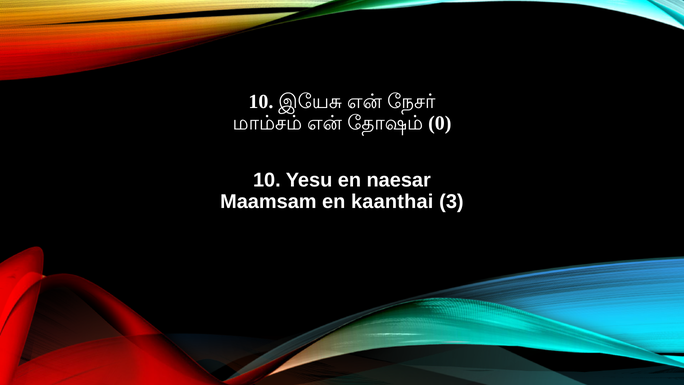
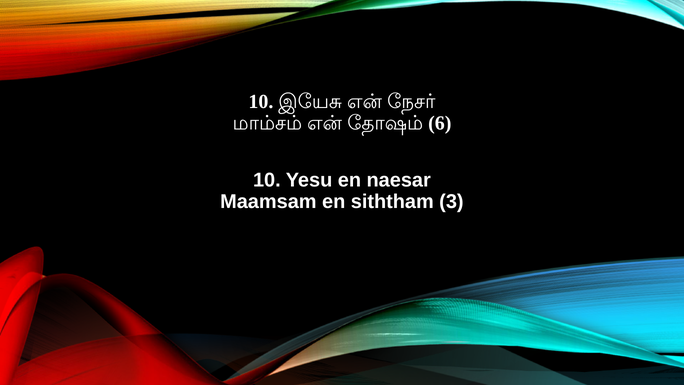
0: 0 -> 6 (440, 123)
kaanthai: kaanthai -> siththam (392, 202)
